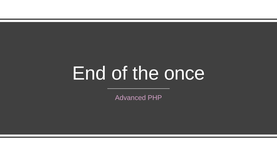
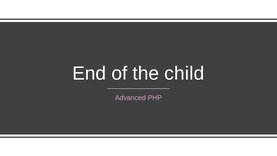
once: once -> child (184, 73)
